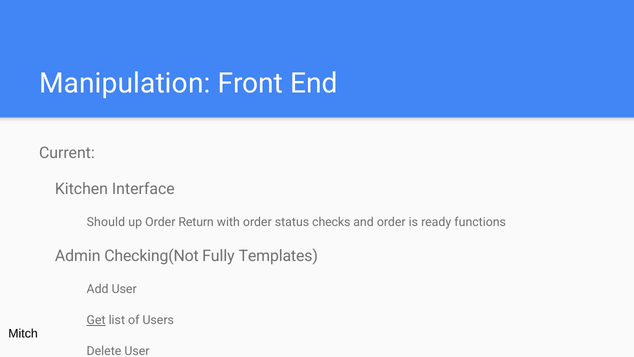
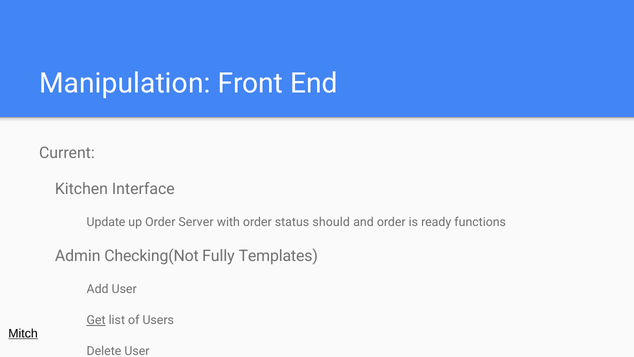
Should: Should -> Update (106, 222)
Return: Return -> Server (196, 222)
checks: checks -> should (331, 222)
Mitch underline: none -> present (23, 333)
